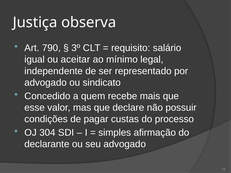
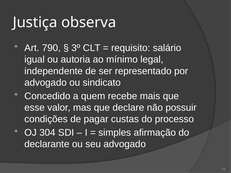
aceitar: aceitar -> autoria (76, 60)
